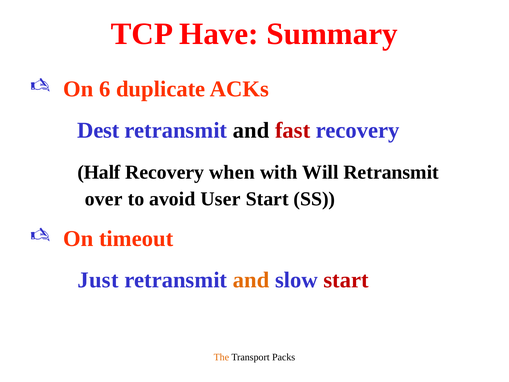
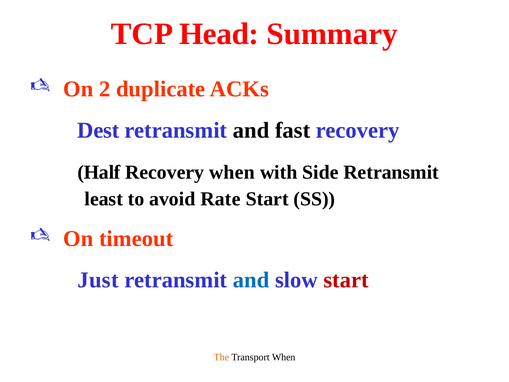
Have: Have -> Head (219, 34)
6: 6 -> 2 (105, 89)
fast colour: red -> black (293, 130)
Will: Will -> Side (320, 172)
over: over -> least (104, 199)
User: User -> Rate (220, 199)
and colour: orange -> blue (251, 280)
Transport Packs: Packs -> When (284, 357)
